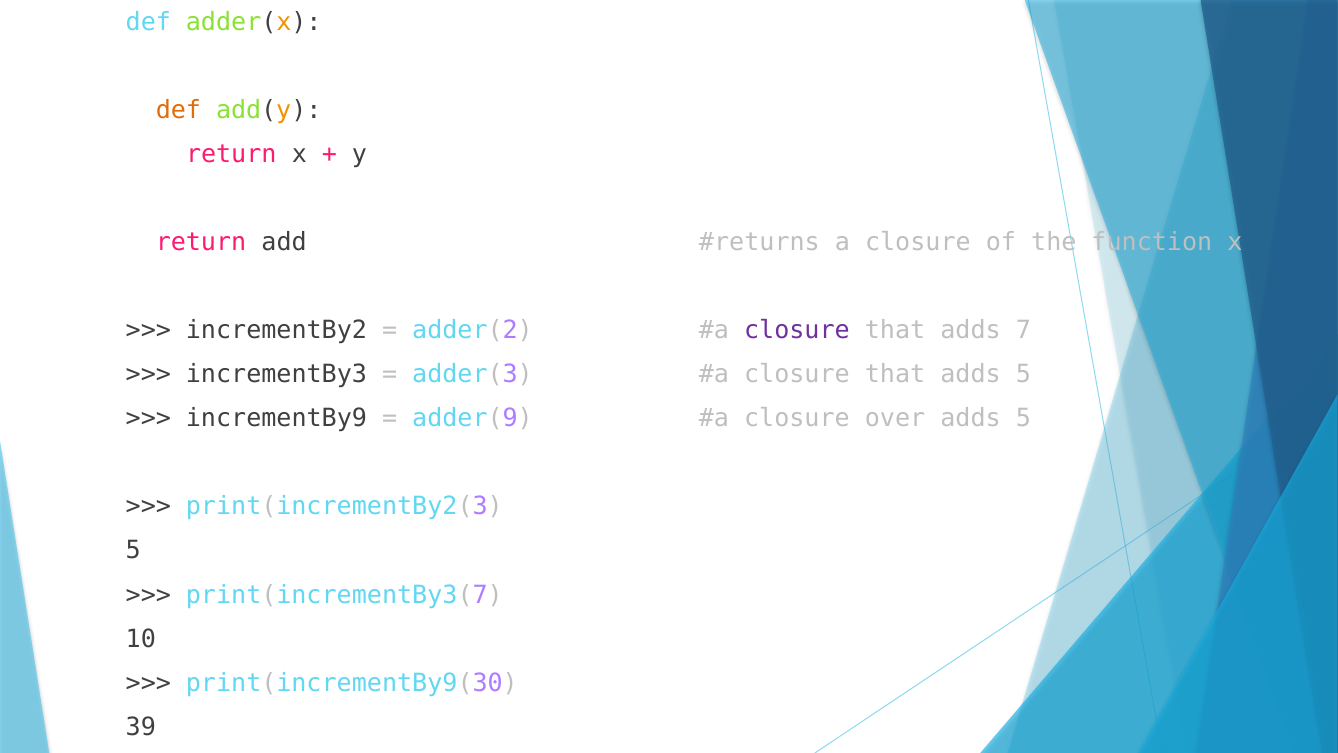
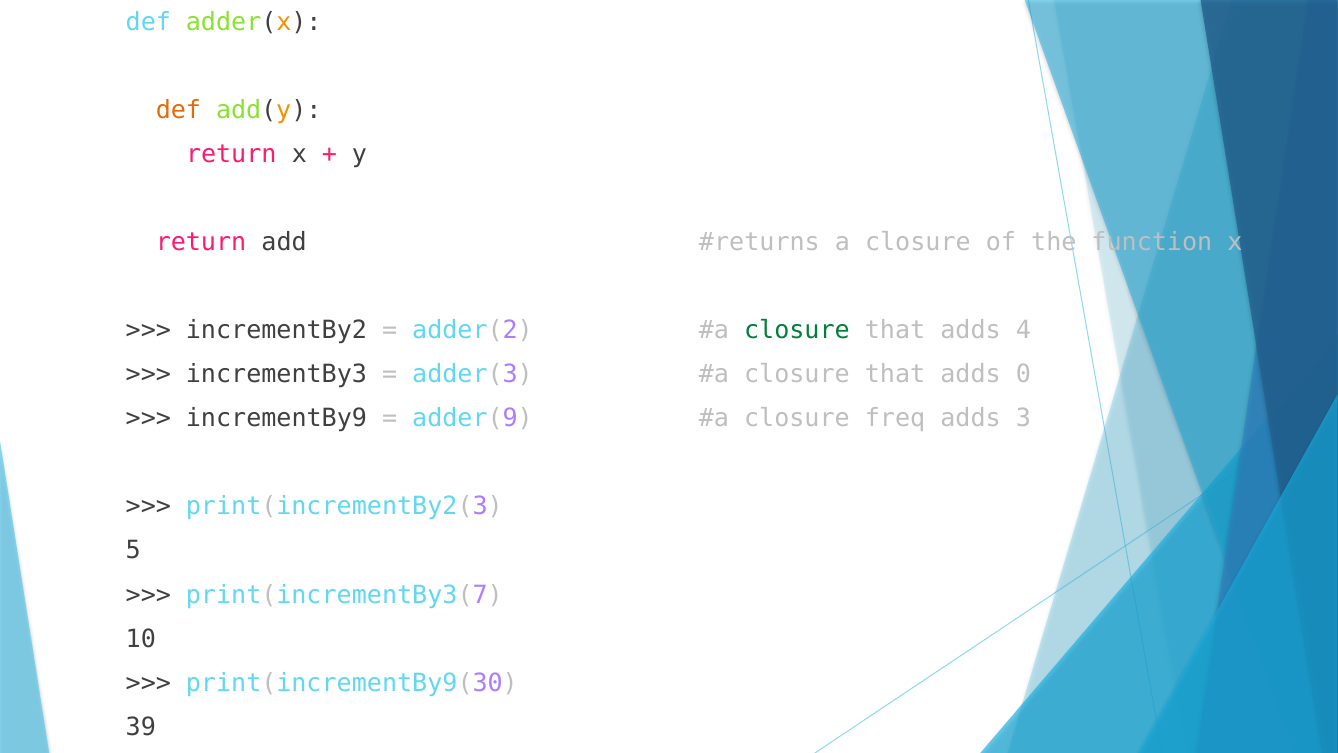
closure colour: purple -> green (797, 330)
7: 7 -> 4 (1023, 330)
that adds 5: 5 -> 0 (1023, 374)
over: over -> freq (895, 418)
5: 5 -> 3 (1023, 418)
